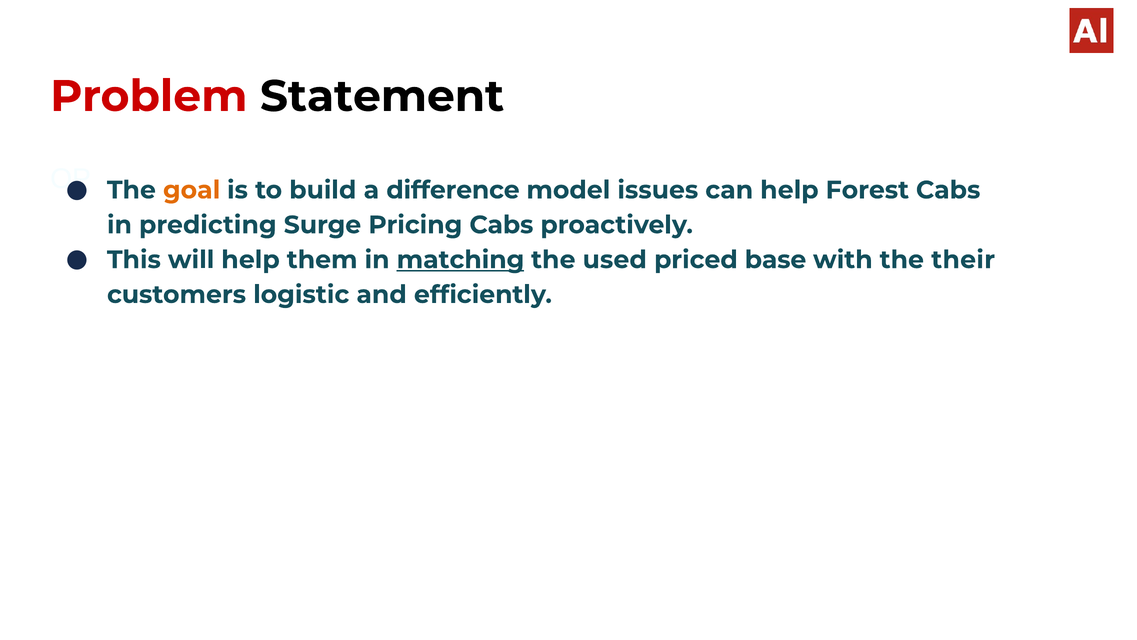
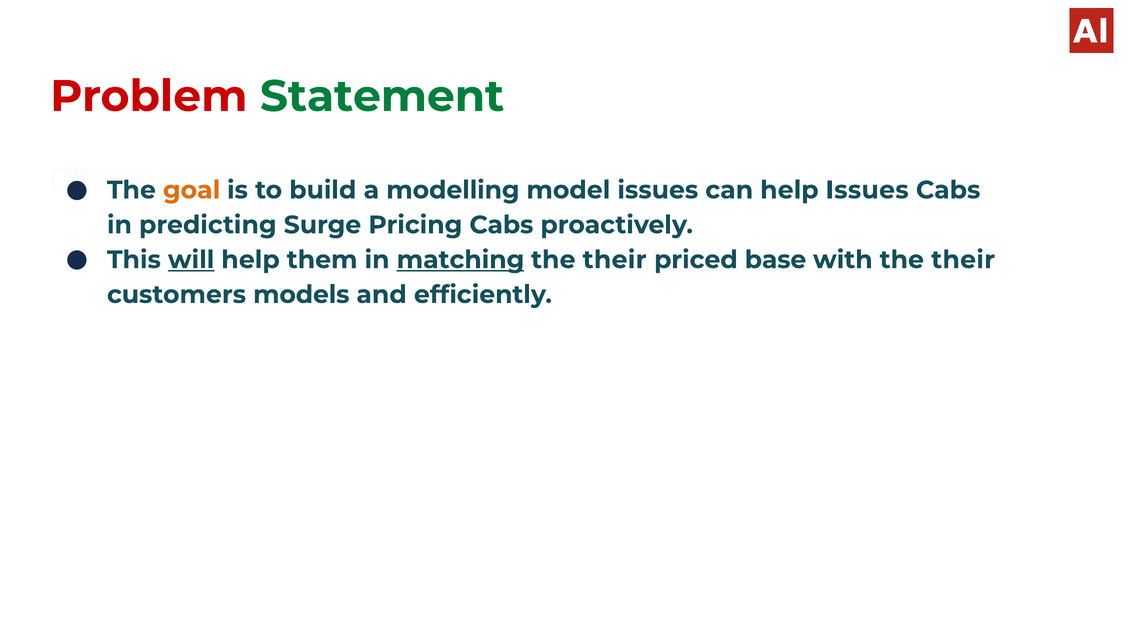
Statement colour: black -> green (382, 96)
difference: difference -> modelling (453, 190)
help Forest: Forest -> Issues (867, 190)
will underline: none -> present (191, 260)
used: used -> their (615, 260)
logistic: logistic -> models (301, 294)
